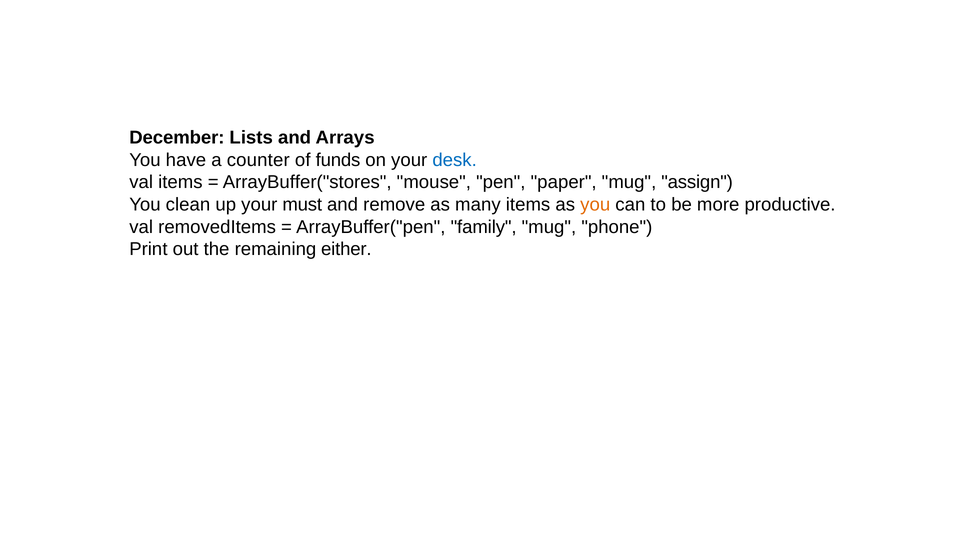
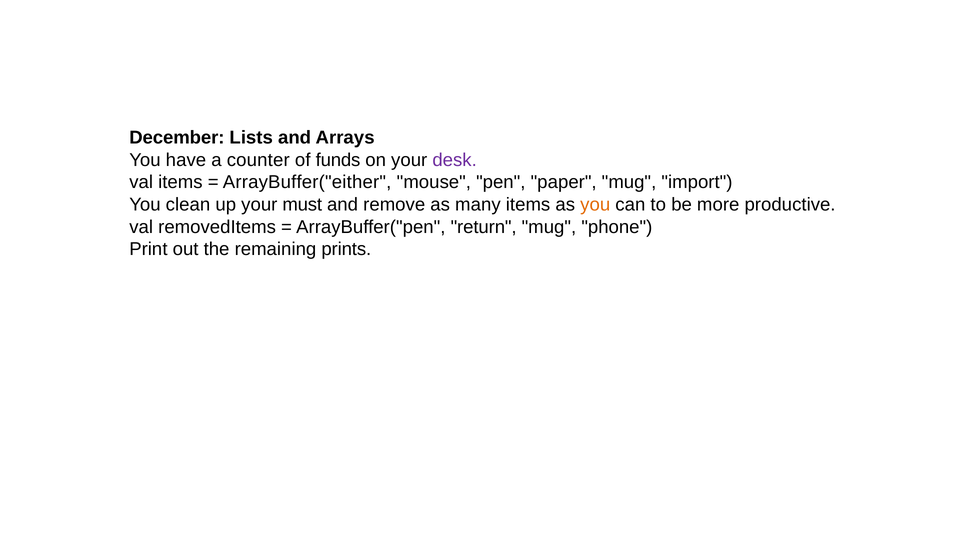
desk colour: blue -> purple (455, 160)
ArrayBuffer("stores: ArrayBuffer("stores -> ArrayBuffer("either (307, 182)
assign: assign -> import (697, 182)
family: family -> return (484, 227)
either: either -> prints (346, 249)
